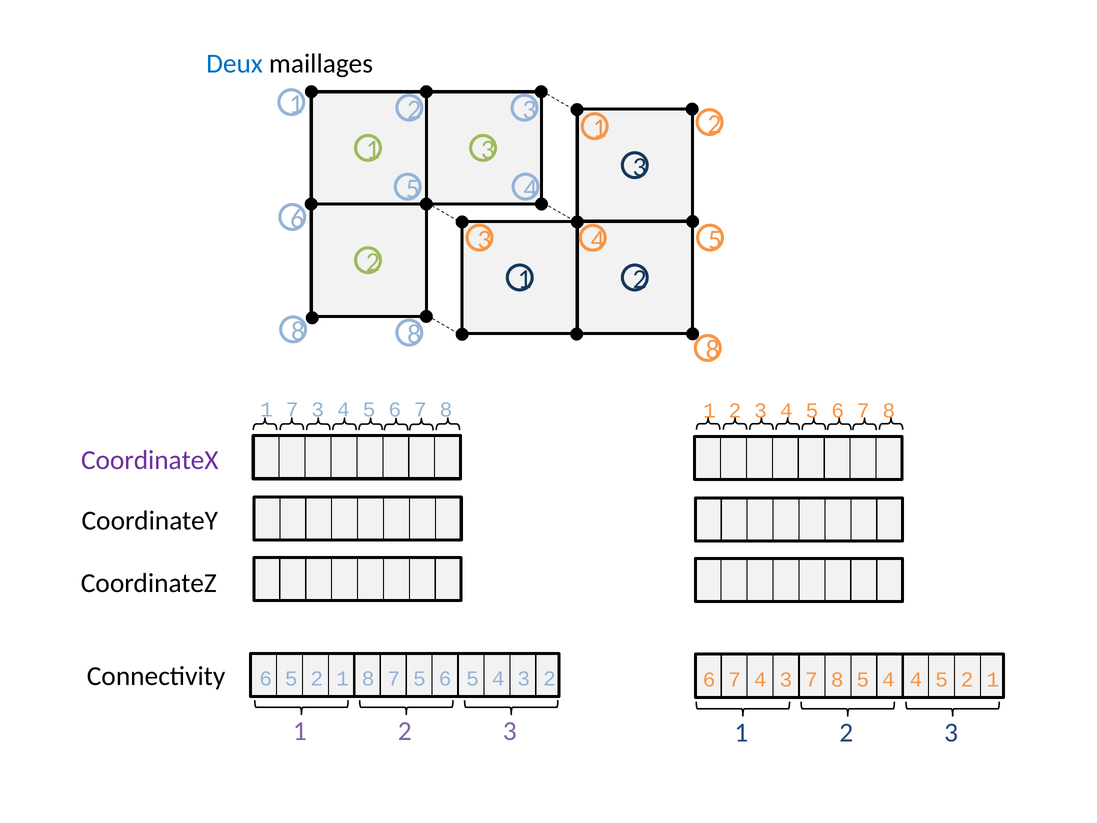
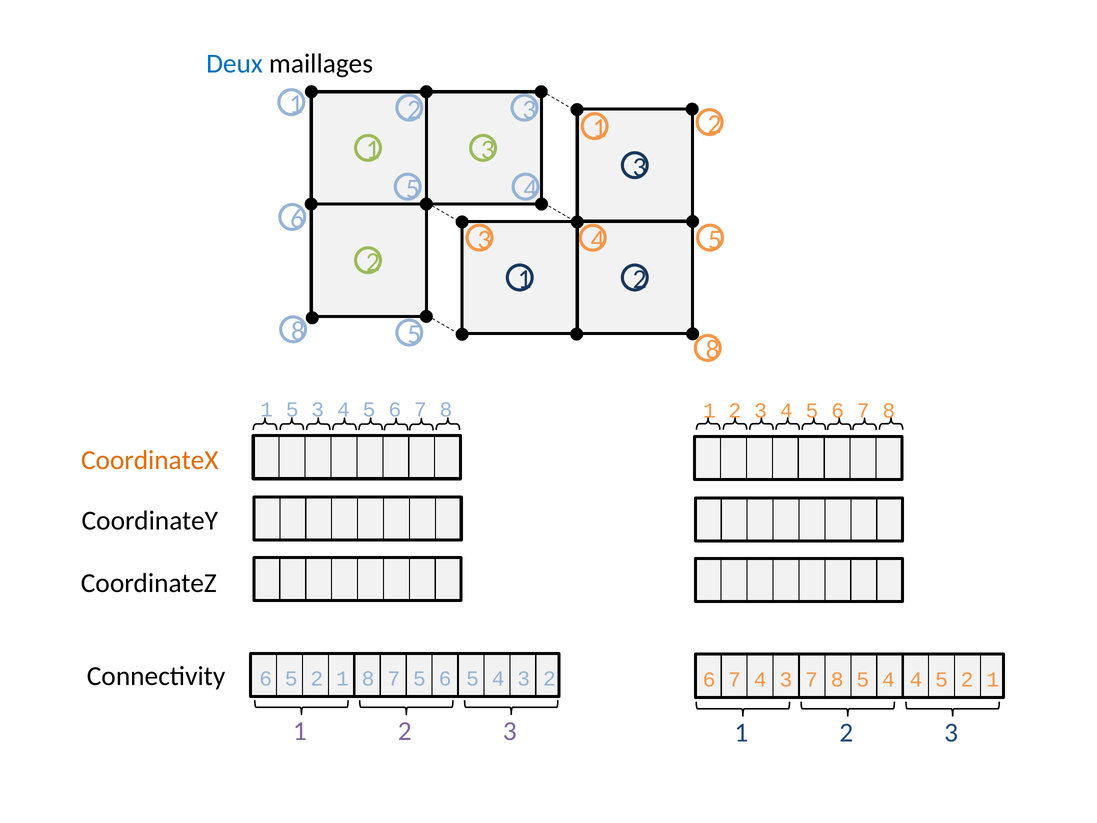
8: 8 -> 5 (414, 334)
1 7: 7 -> 5 (292, 410)
CoordinateX colour: purple -> orange (150, 460)
